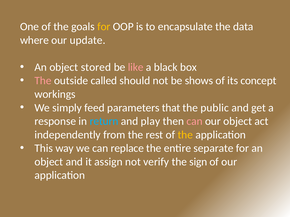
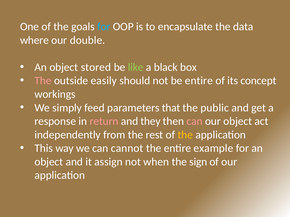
for colour: yellow -> light blue (104, 27)
update: update -> double (88, 40)
like colour: pink -> light green (136, 67)
called: called -> easily (104, 81)
be shows: shows -> entire (199, 81)
return colour: light blue -> pink (104, 121)
play: play -> they (151, 121)
replace: replace -> cannot (127, 149)
separate: separate -> example (213, 149)
verify: verify -> when (156, 162)
